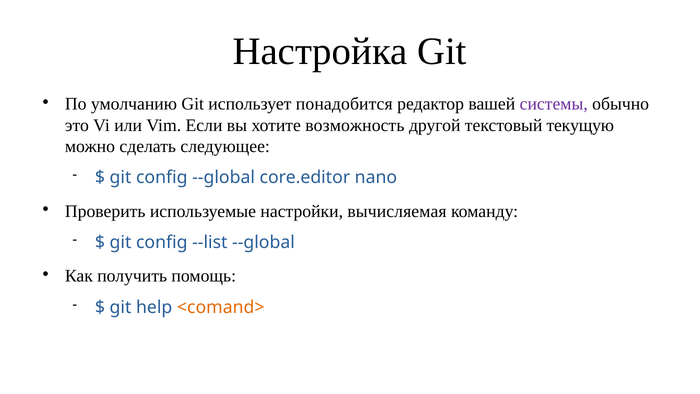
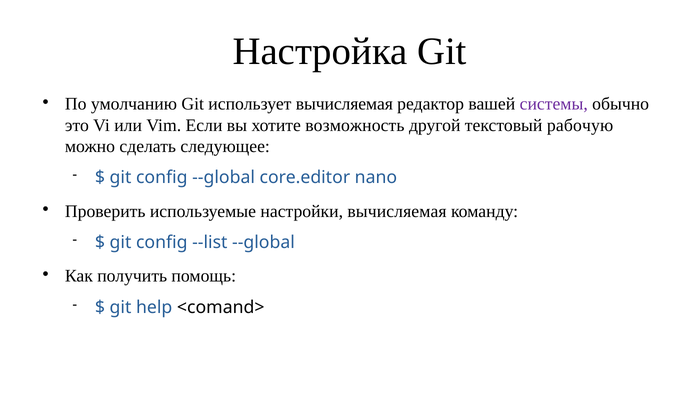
использует понадобится: понадобится -> вычисляемая (344, 104)
текущую: текущую -> рабочую (580, 125)
<comand> colour: orange -> black (221, 307)
